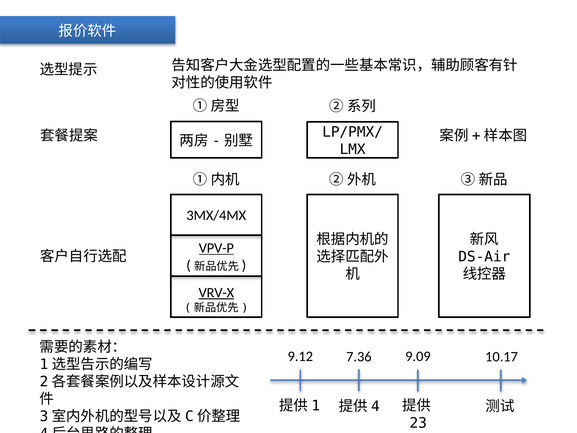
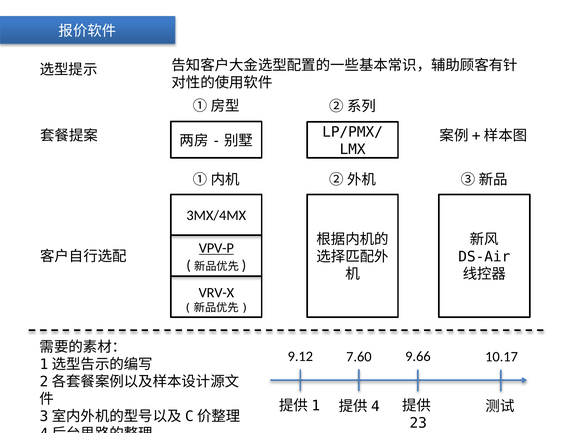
VRV-X underline: present -> none (216, 293)
9.09: 9.09 -> 9.66 (418, 356)
7.36: 7.36 -> 7.60 (359, 357)
